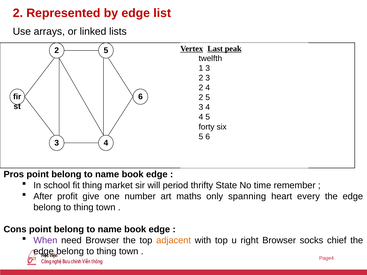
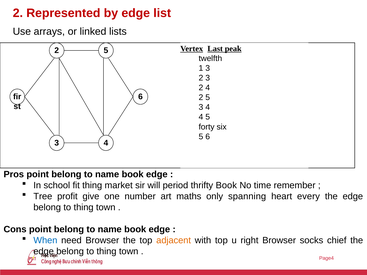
thrifty State: State -> Book (226, 185)
After: After -> Tree (43, 196)
When colour: purple -> blue (45, 241)
